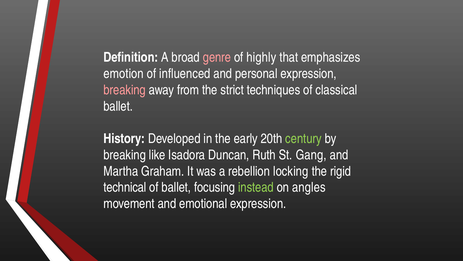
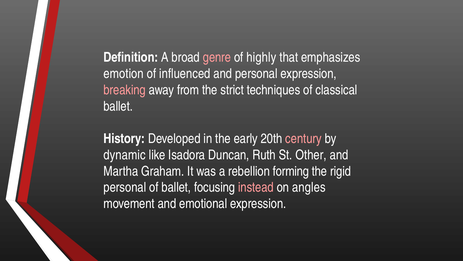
century colour: light green -> pink (304, 138)
breaking: breaking -> dynamic (125, 155)
Gang: Gang -> Other (311, 155)
locking: locking -> forming (291, 171)
technical: technical -> personal (125, 187)
instead colour: light green -> pink (256, 187)
